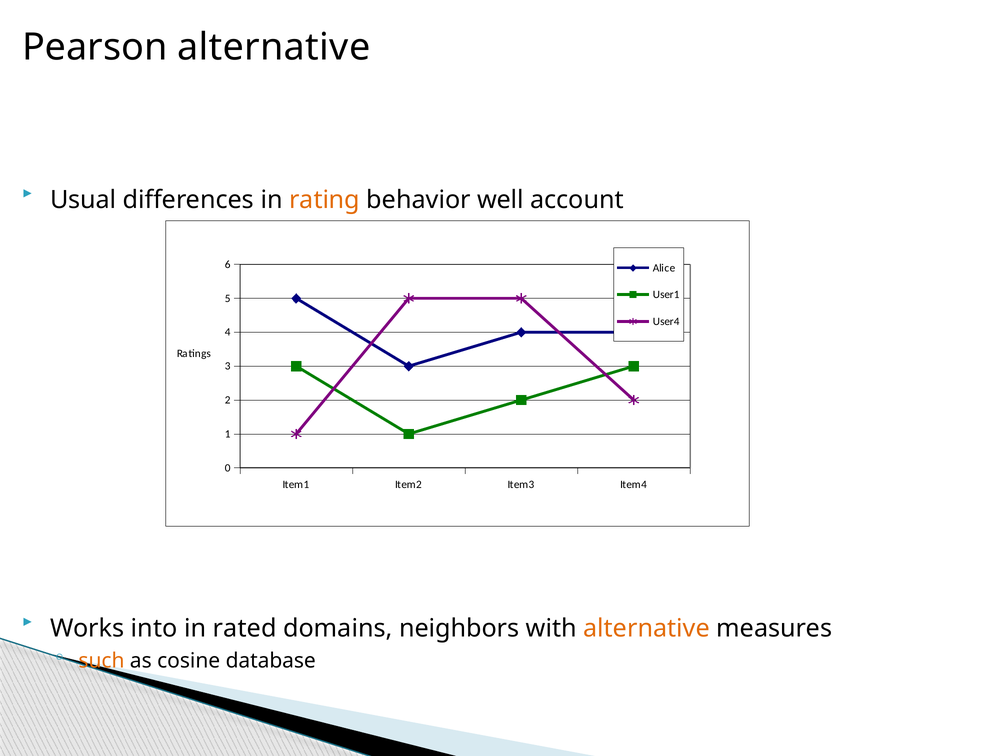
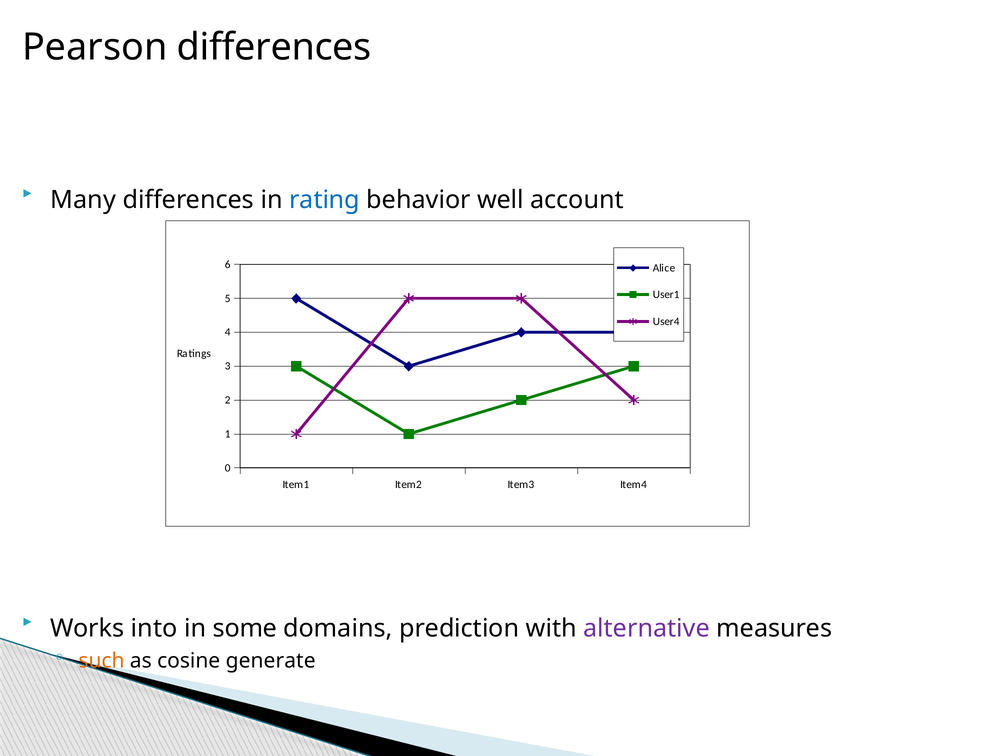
Pearson alternative: alternative -> differences (274, 47)
Usual: Usual -> Many (83, 200)
rating colour: orange -> blue (325, 200)
rated: rated -> some (245, 629)
neighbors: neighbors -> prediction (459, 629)
alternative colour: orange -> purple (647, 629)
database: database -> generate (271, 661)
